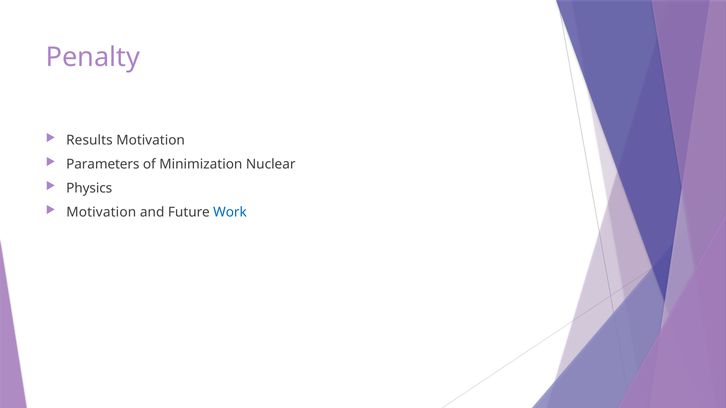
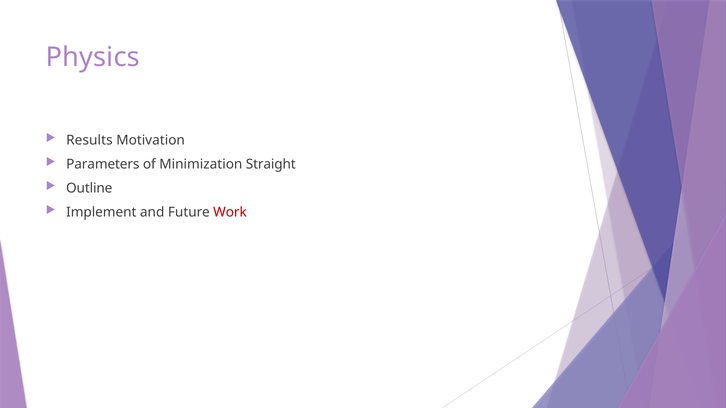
Penalty: Penalty -> Physics (93, 57)
Nuclear: Nuclear -> Straight (271, 164)
Physics: Physics -> Outline (89, 188)
Motivation: Motivation -> Implement (101, 212)
Work colour: blue -> red (230, 212)
